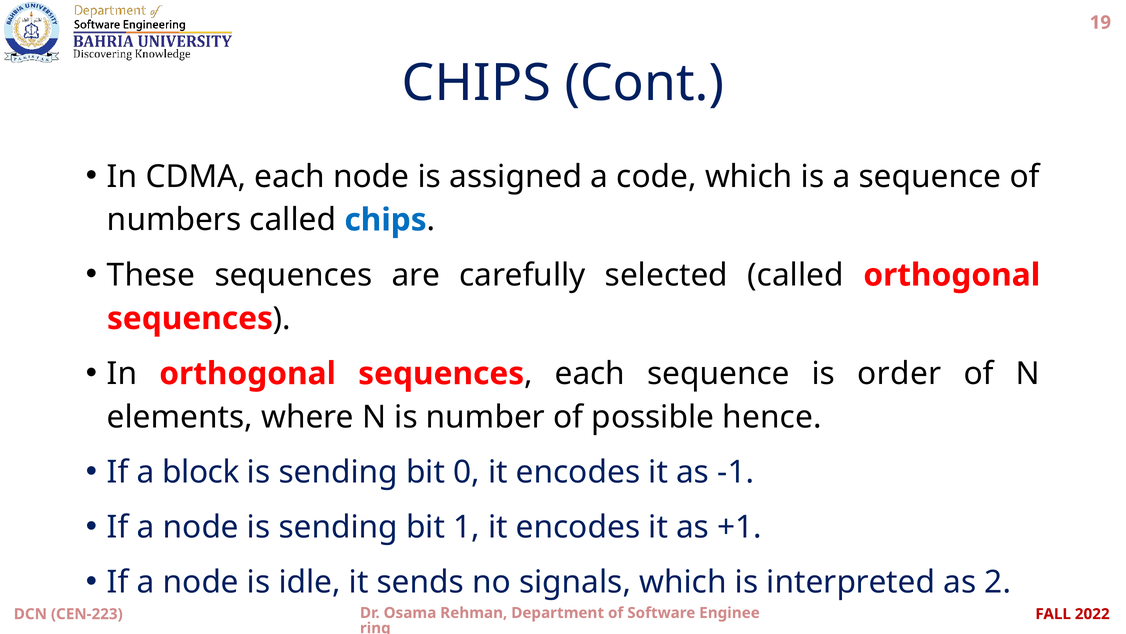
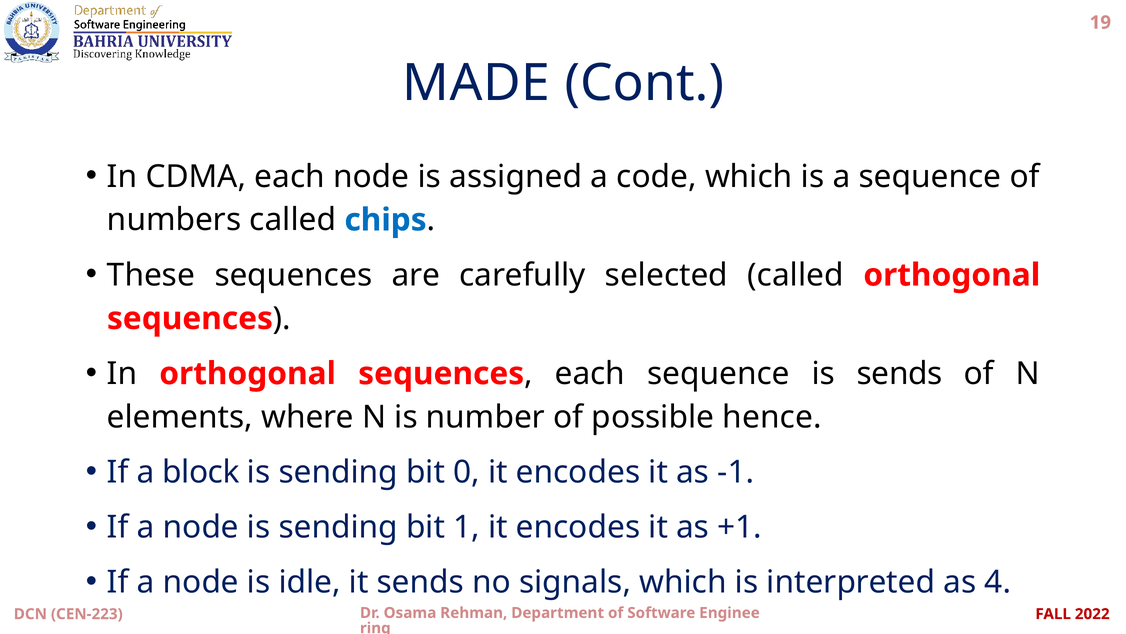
CHIPS: CHIPS -> MADE (476, 83)
is order: order -> sends (900, 373)
2: 2 -> 4 (998, 582)
